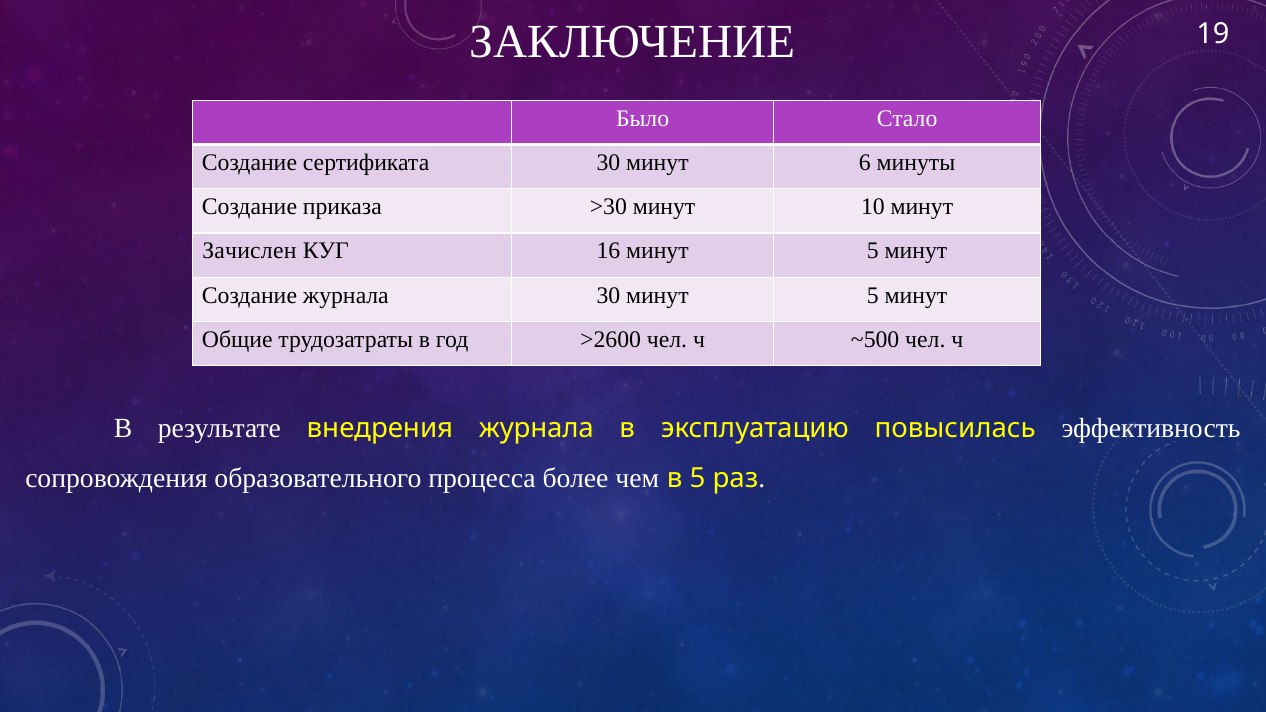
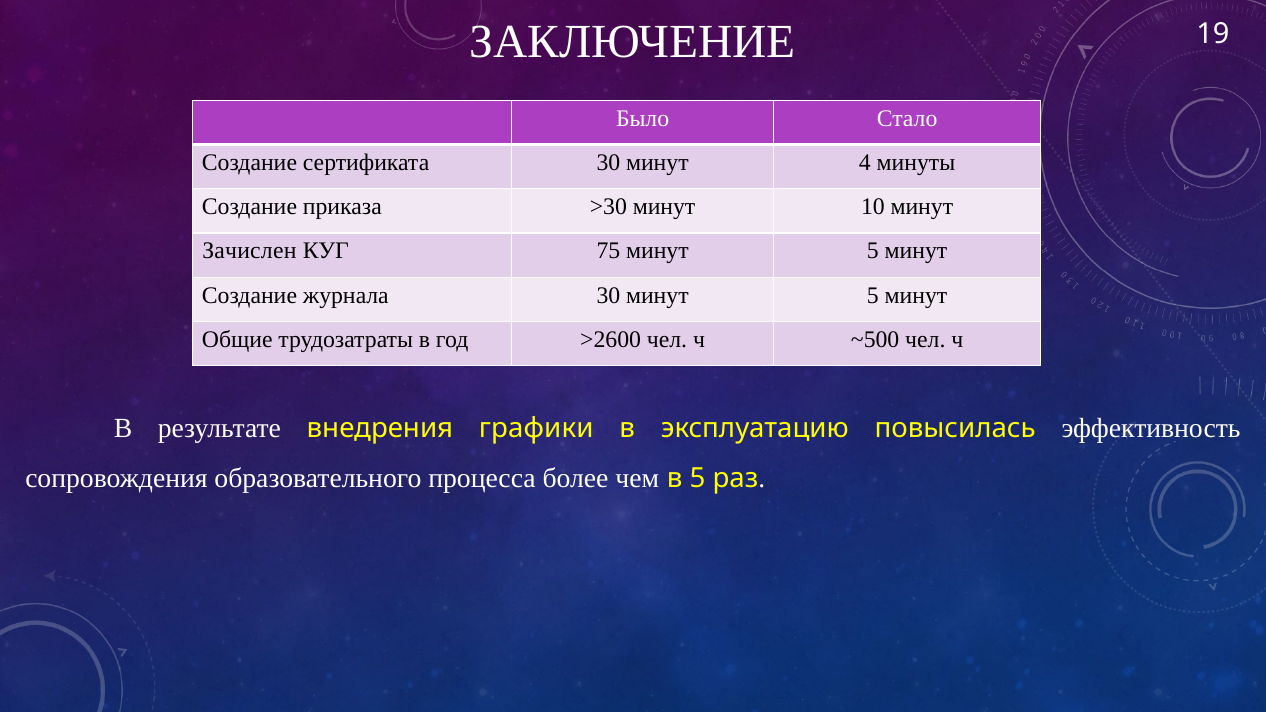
6: 6 -> 4 (865, 163)
16: 16 -> 75 (608, 251)
внедрения журнала: журнала -> графики (536, 428)
